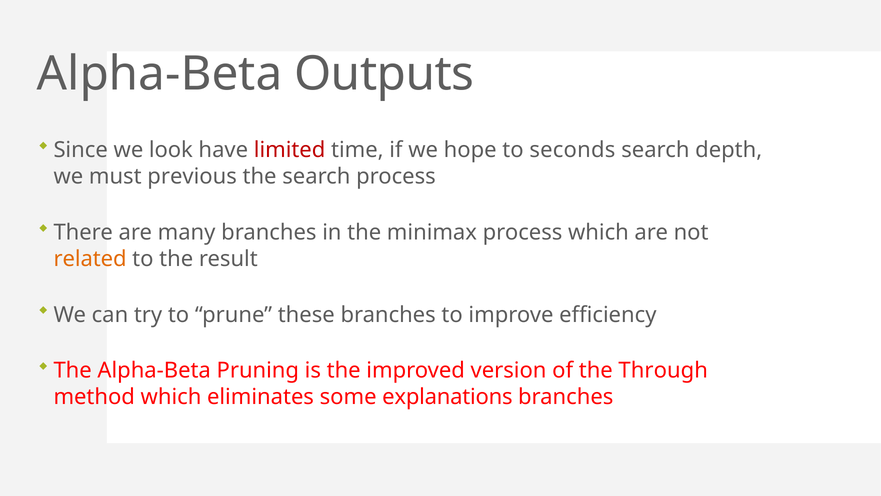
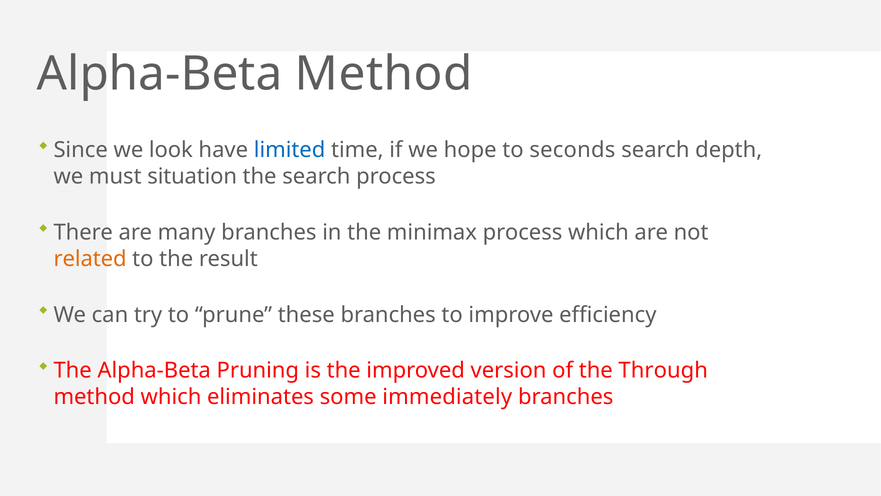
Alpha-Beta Outputs: Outputs -> Method (384, 74)
limited colour: red -> blue (290, 150)
previous: previous -> situation (192, 176)
explanations: explanations -> immediately (447, 397)
